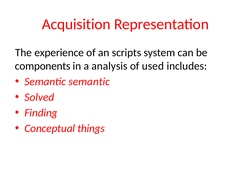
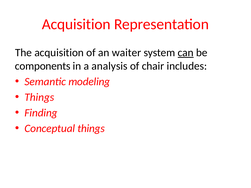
The experience: experience -> acquisition (59, 53)
scripts: scripts -> waiter (127, 53)
can underline: none -> present (186, 53)
used: used -> chair (153, 66)
Semantic semantic: semantic -> modeling (89, 82)
Solved: Solved -> Things (39, 97)
